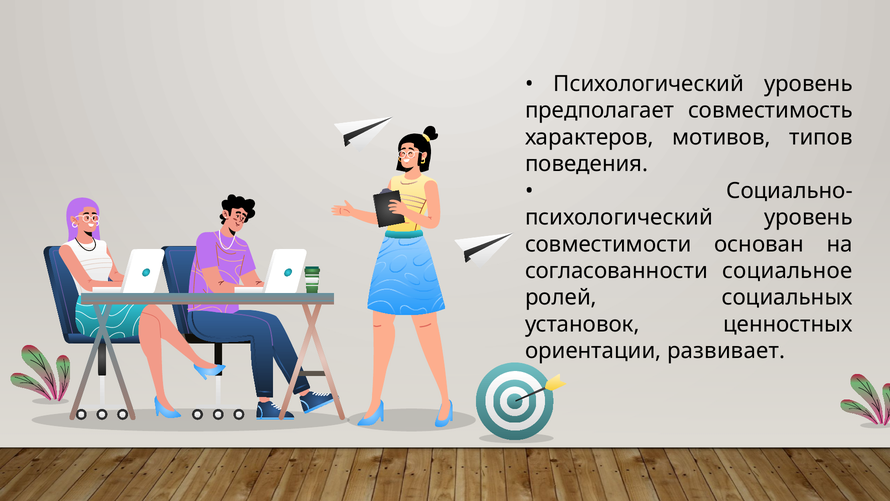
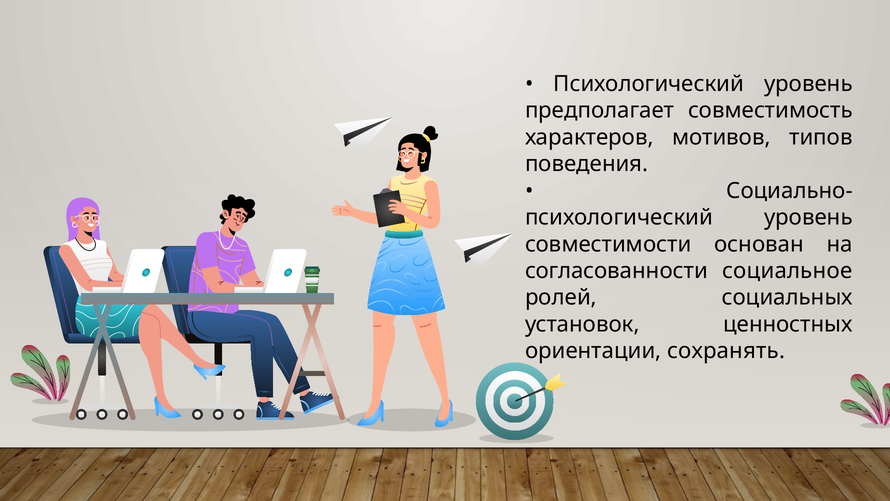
развивает: развивает -> сохранять (726, 351)
